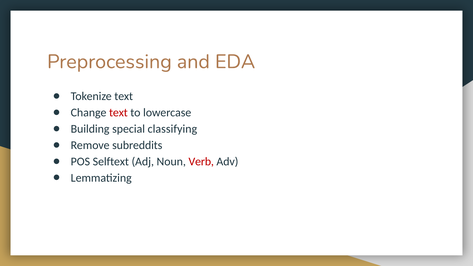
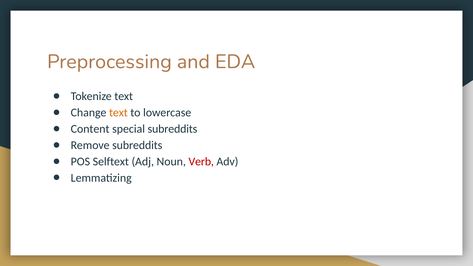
text colour: red -> orange (118, 113)
Building: Building -> Content (90, 129)
special classifying: classifying -> subreddits (172, 129)
